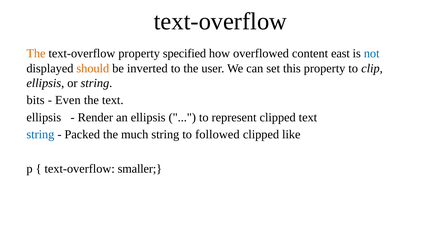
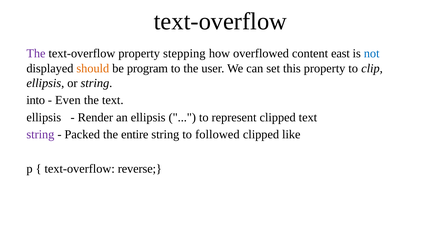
The colour: orange -> purple (36, 54)
specified: specified -> stepping (184, 54)
inverted: inverted -> program (147, 68)
bits: bits -> into (36, 100)
string colour: blue -> purple (40, 135)
much: much -> entire (135, 135)
smaller: smaller -> reverse (140, 169)
